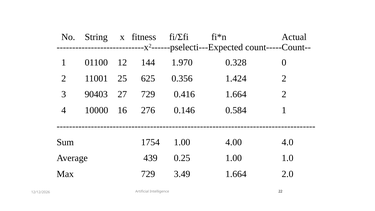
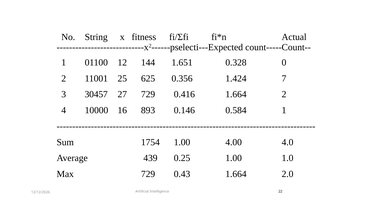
1.970: 1.970 -> 1.651 (182, 62)
1.424 2: 2 -> 7 (284, 78)
90403: 90403 -> 30457 (96, 94)
276: 276 -> 893 (148, 110)
3.49: 3.49 -> 0.43 (182, 174)
